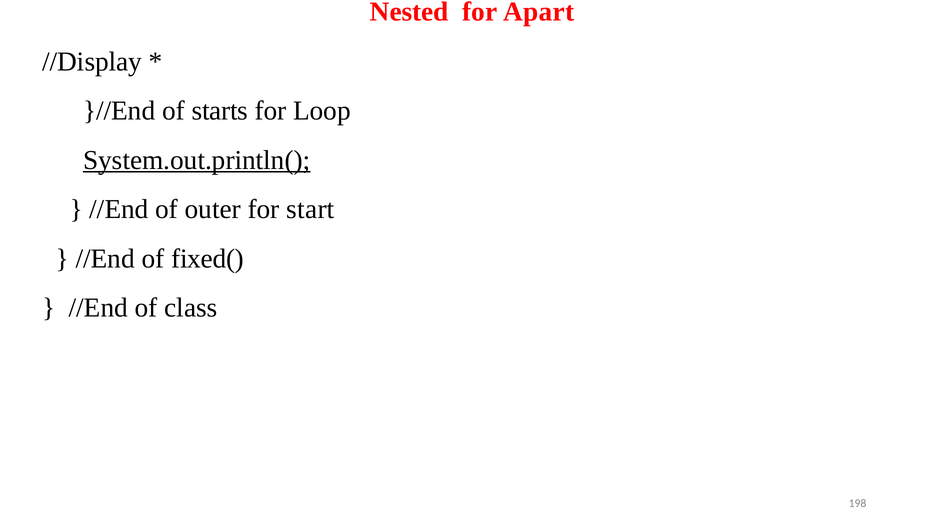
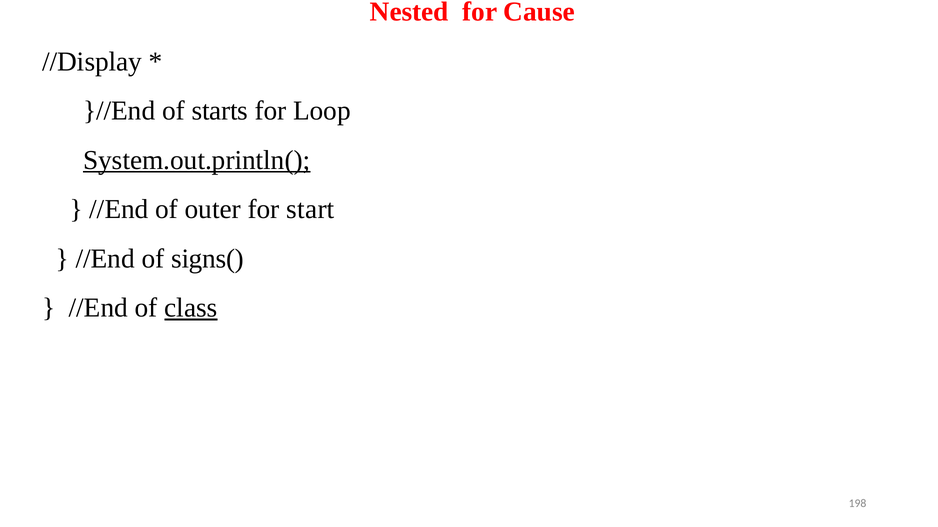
Apart: Apart -> Cause (539, 12)
fixed(: fixed( -> signs( (208, 259)
class underline: none -> present (191, 308)
